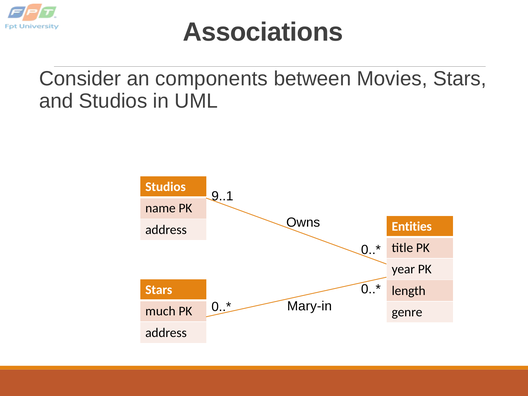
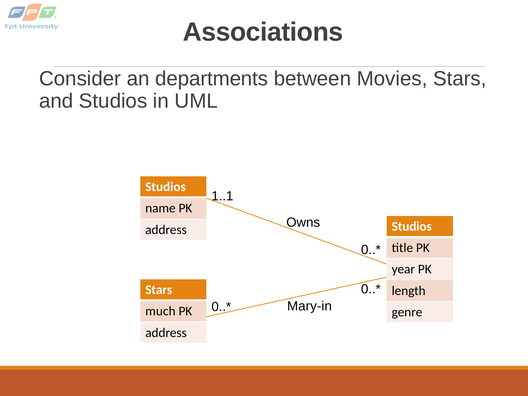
components: components -> departments (212, 79)
9..1: 9..1 -> 1..1 (222, 196)
Entities: Entities -> Studios (412, 226)
